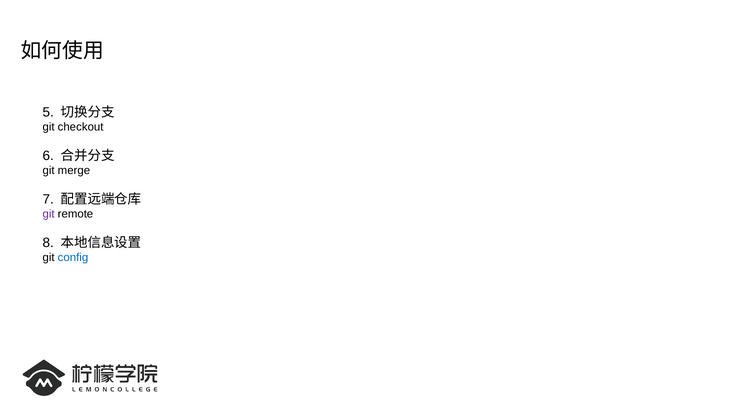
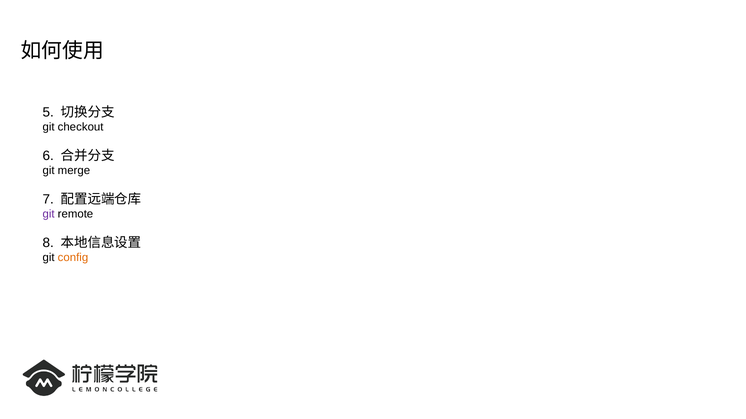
config colour: blue -> orange (73, 258)
